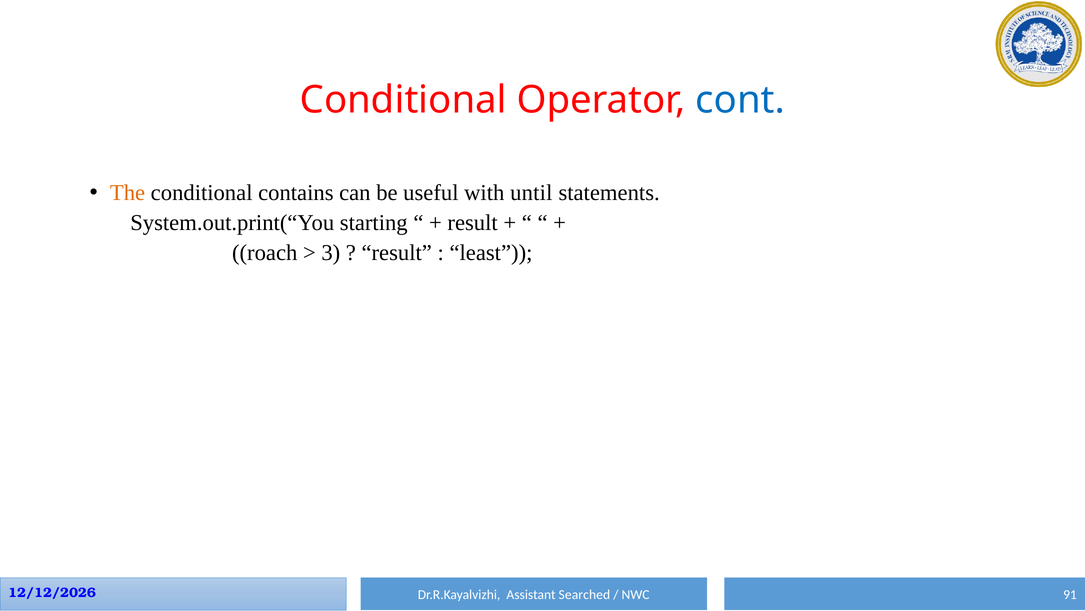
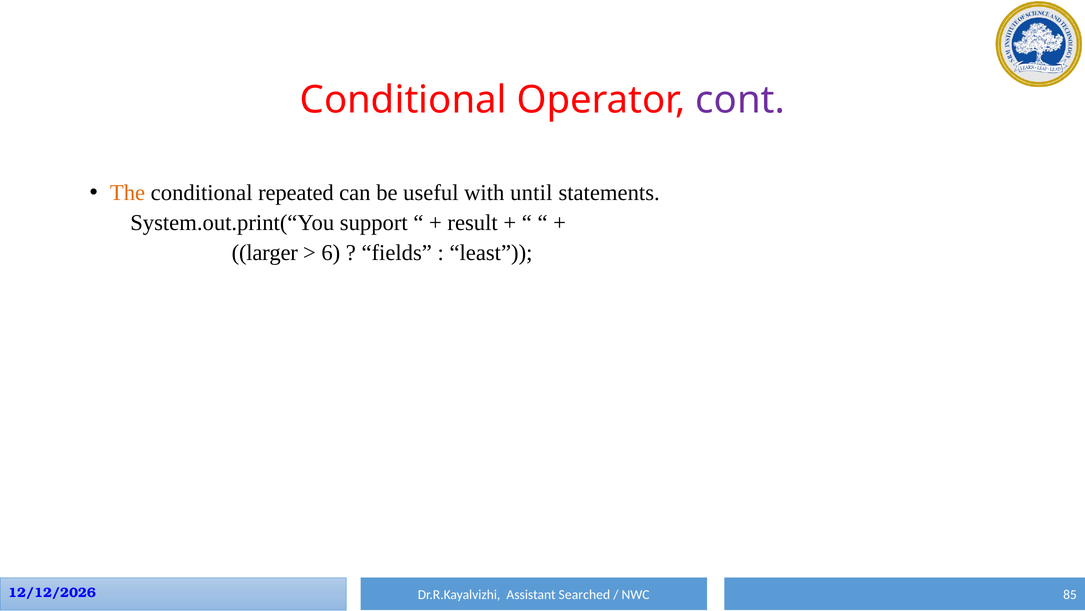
cont colour: blue -> purple (740, 100)
contains: contains -> repeated (296, 192)
starting: starting -> support (374, 222)
roach: roach -> larger (265, 253)
3: 3 -> 6 (331, 253)
result: result -> fields (397, 253)
91: 91 -> 85 (1070, 594)
